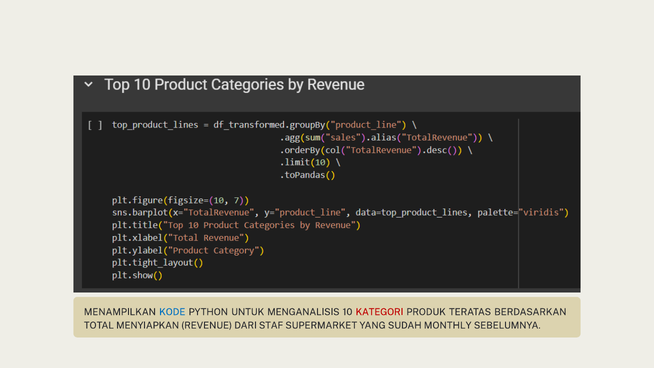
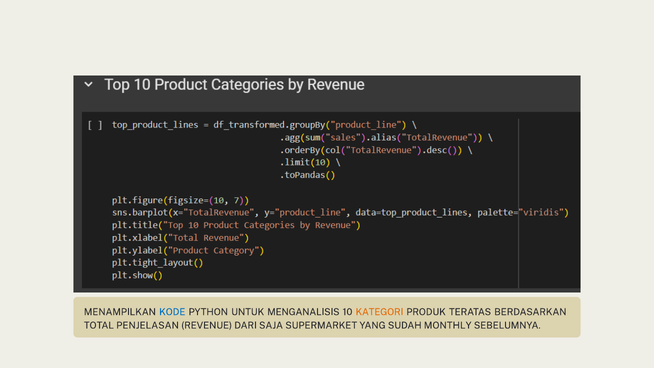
KATEGORI colour: red -> orange (379, 312)
MENYIAPKAN: MENYIAPKAN -> PENJELASAN (148, 325)
STAF: STAF -> SAJA (271, 325)
